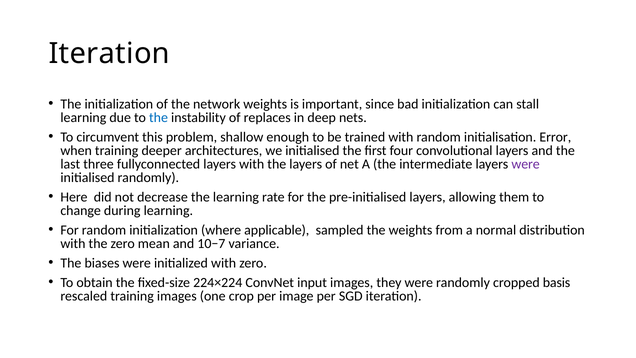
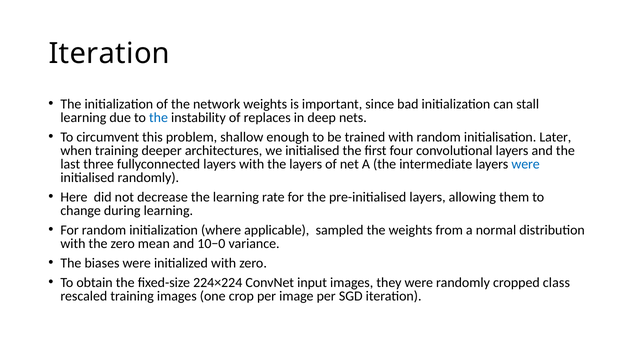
Error: Error -> Later (555, 137)
were colour: purple -> blue (526, 164)
10−7: 10−7 -> 10−0 (211, 243)
basis: basis -> class (556, 282)
